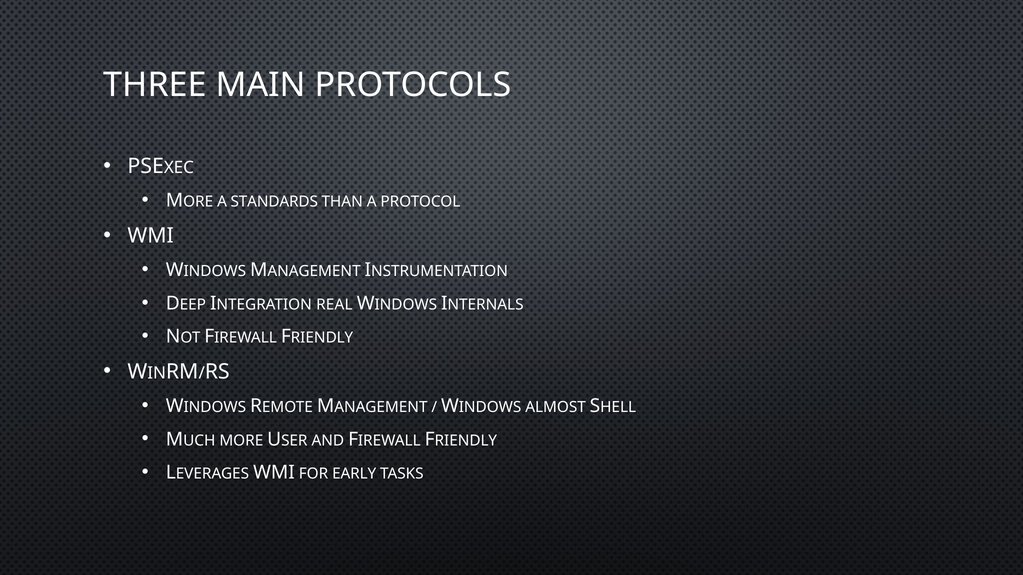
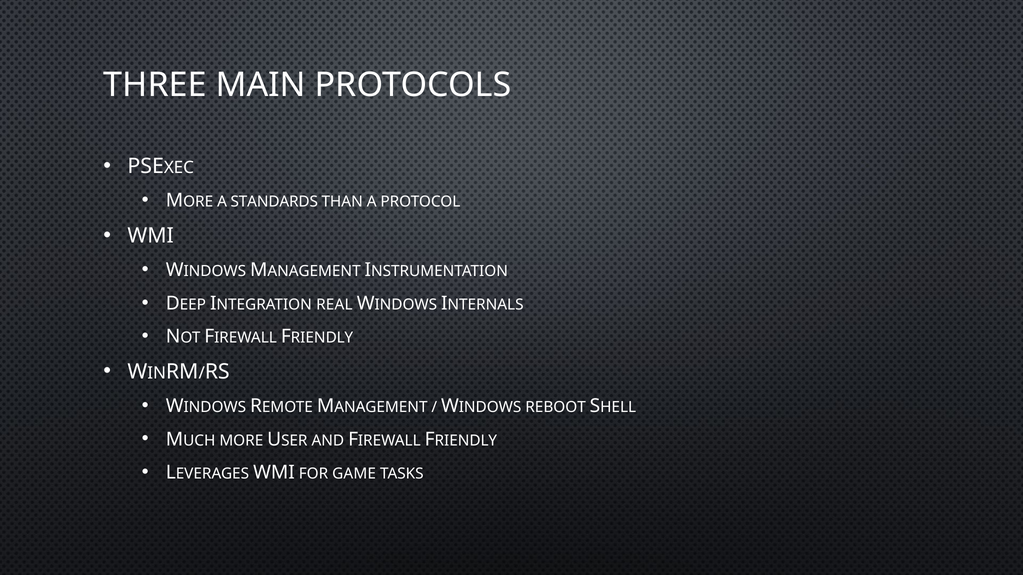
ALMOST: ALMOST -> REBOOT (556, 408)
EARLY: EARLY -> GAME (354, 474)
